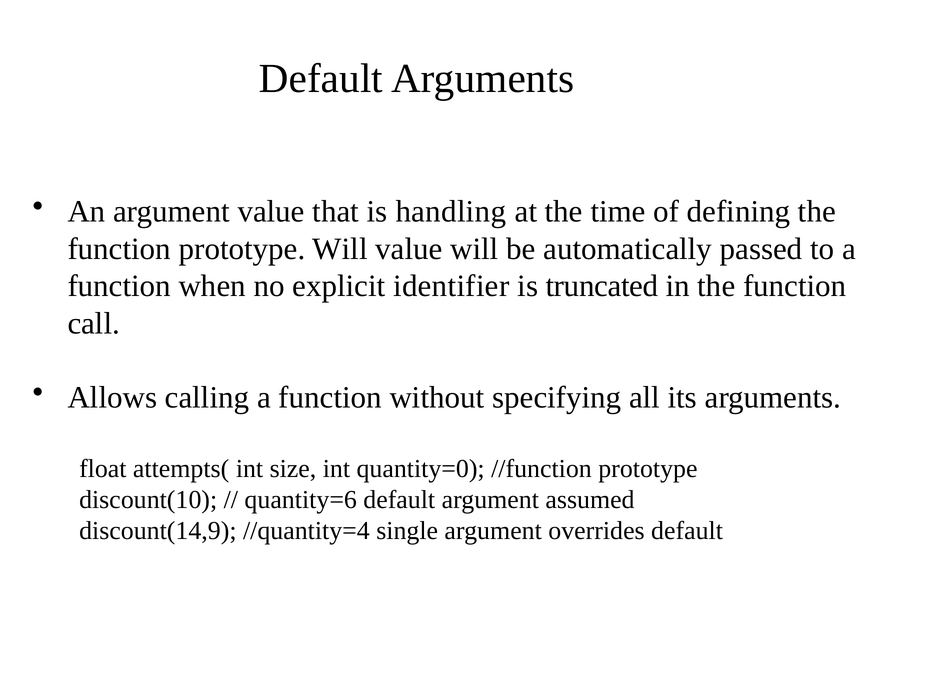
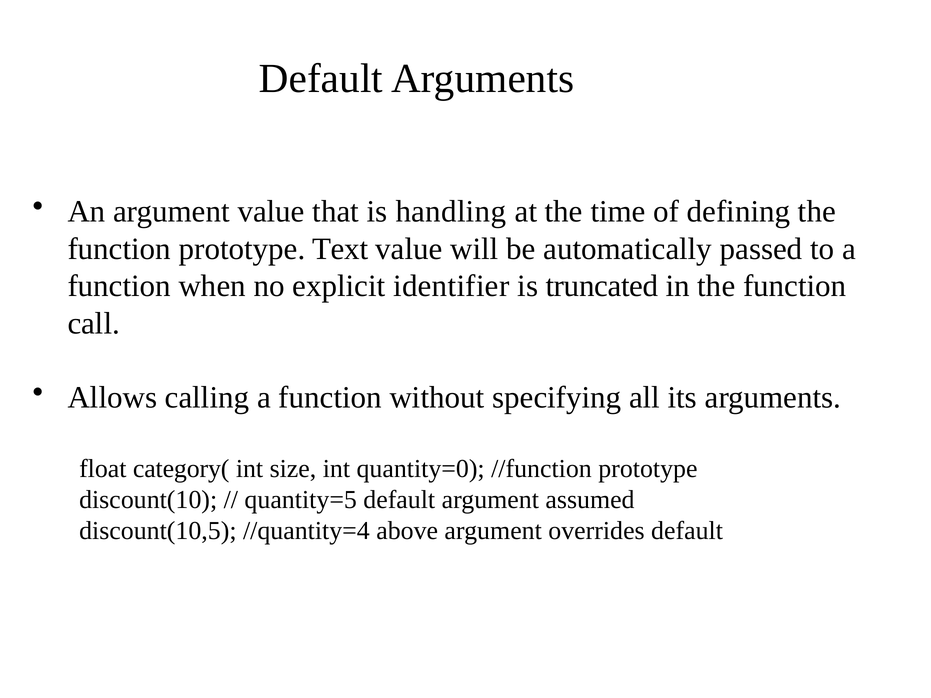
prototype Will: Will -> Text (340, 249)
attempts(: attempts( -> category( (181, 469)
quantity=6: quantity=6 -> quantity=5 (301, 500)
discount(14,9: discount(14,9 -> discount(10,5 (158, 531)
single: single -> above (407, 531)
